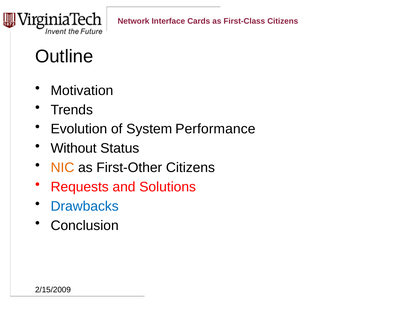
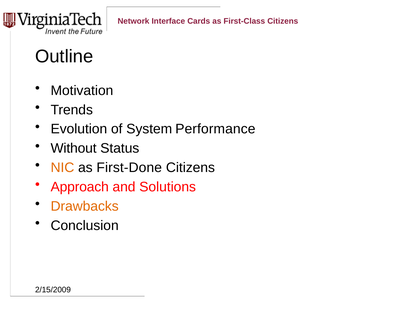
First-Other: First-Other -> First-Done (129, 168)
Requests: Requests -> Approach (80, 187)
Drawbacks colour: blue -> orange (85, 206)
